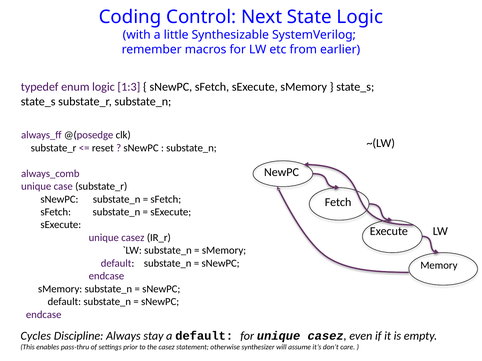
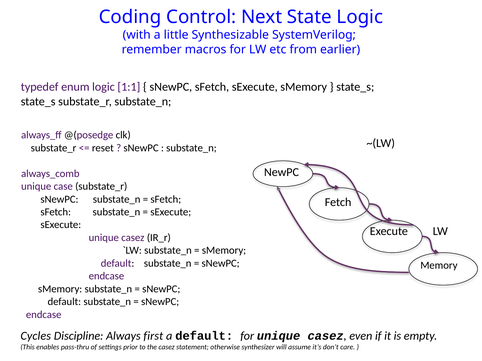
1:3: 1:3 -> 1:1 (129, 87)
stay: stay -> first (153, 336)
